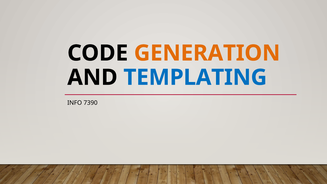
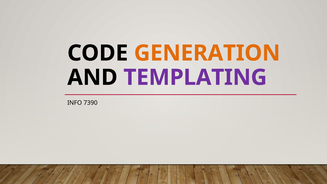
TEMPLATING colour: blue -> purple (195, 77)
